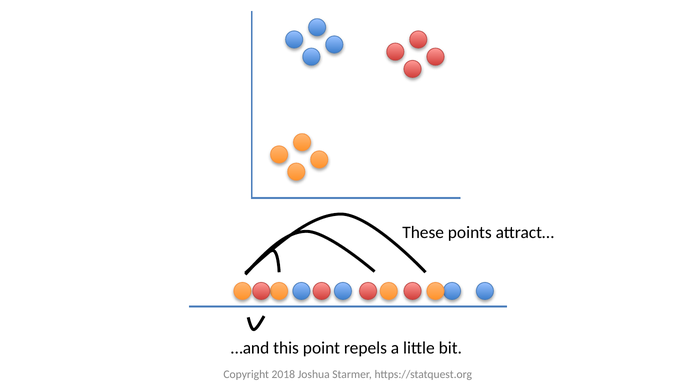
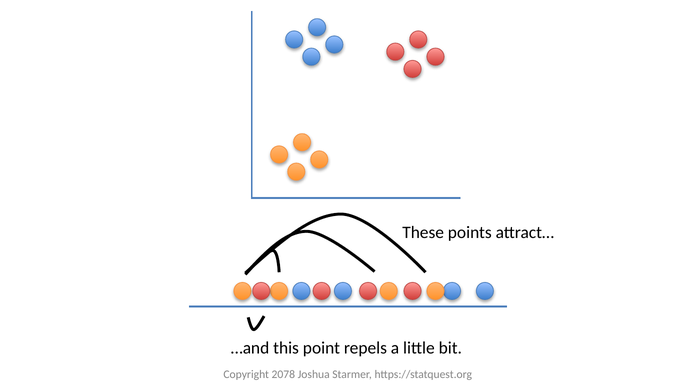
2018: 2018 -> 2078 (283, 374)
